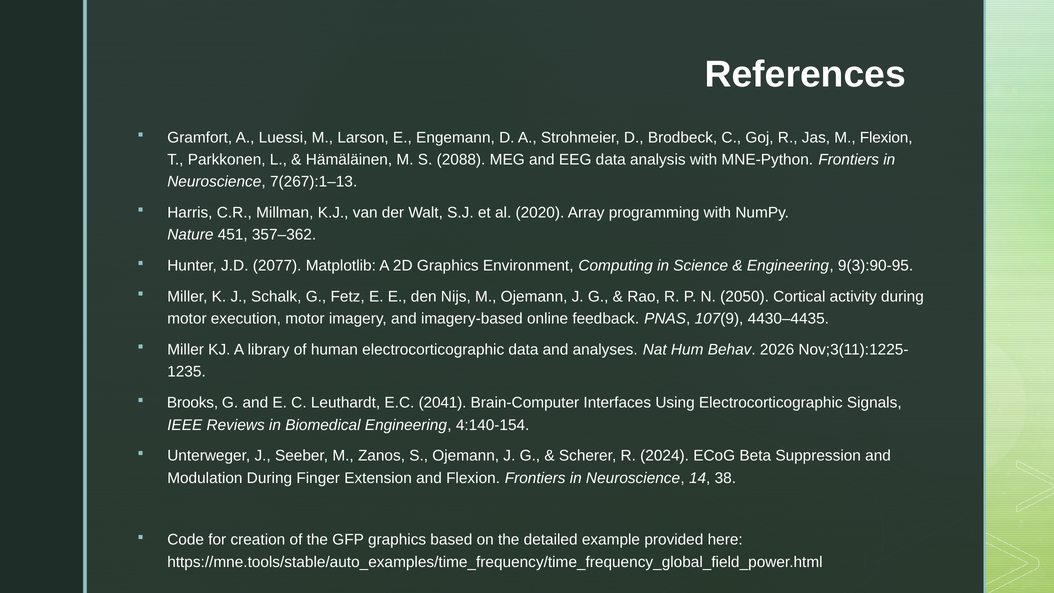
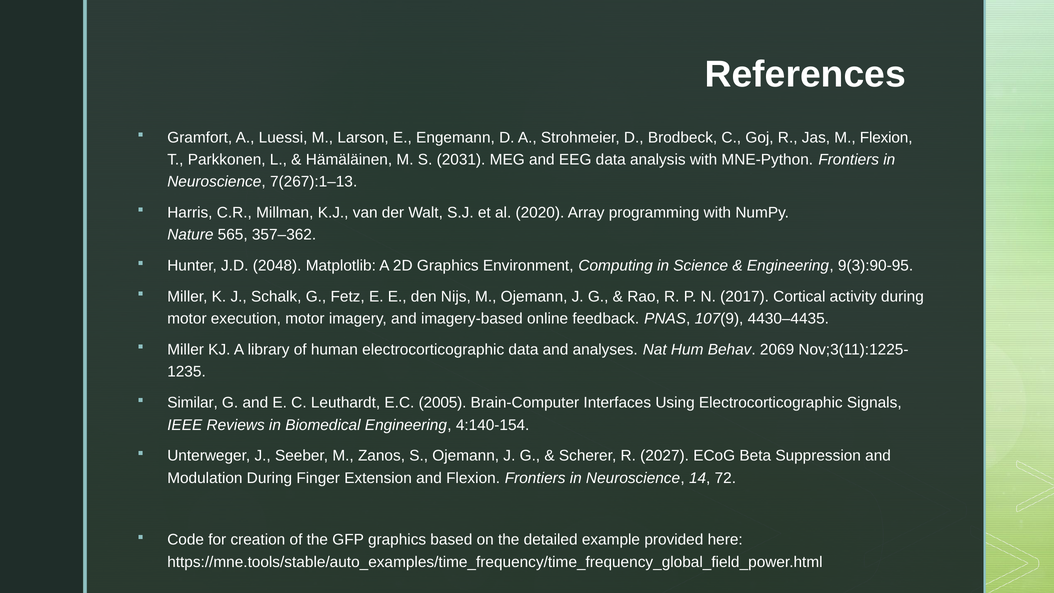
2088: 2088 -> 2031 (461, 160)
451: 451 -> 565 (233, 235)
2077: 2077 -> 2048 (277, 266)
2050: 2050 -> 2017 (745, 297)
2026: 2026 -> 2069 (777, 350)
Brooks: Brooks -> Similar (193, 403)
2041: 2041 -> 2005 (443, 403)
2024: 2024 -> 2027 (665, 456)
38: 38 -> 72 (725, 478)
